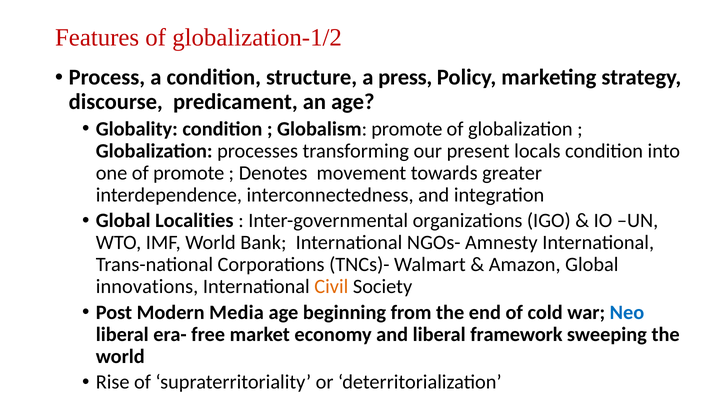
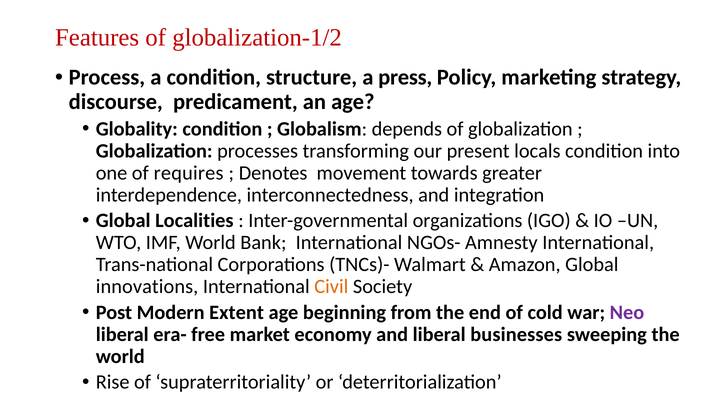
Globalism promote: promote -> depends (407, 129)
of promote: promote -> requires (189, 173)
Media: Media -> Extent (237, 312)
Neo colour: blue -> purple (627, 312)
framework: framework -> businesses (516, 334)
